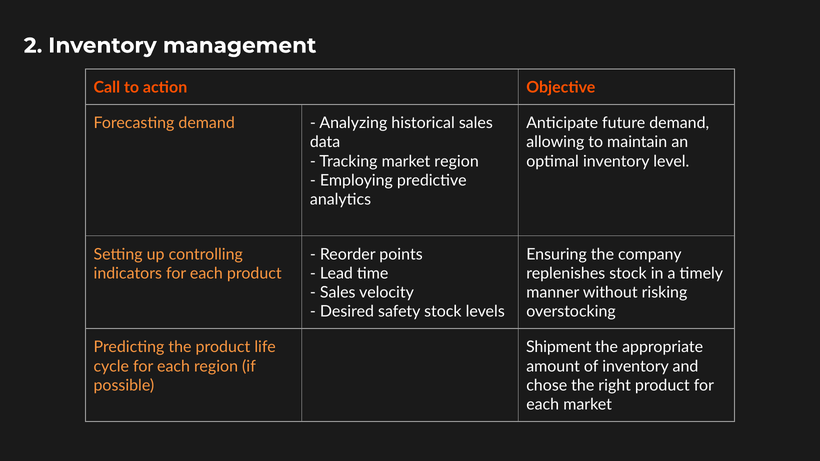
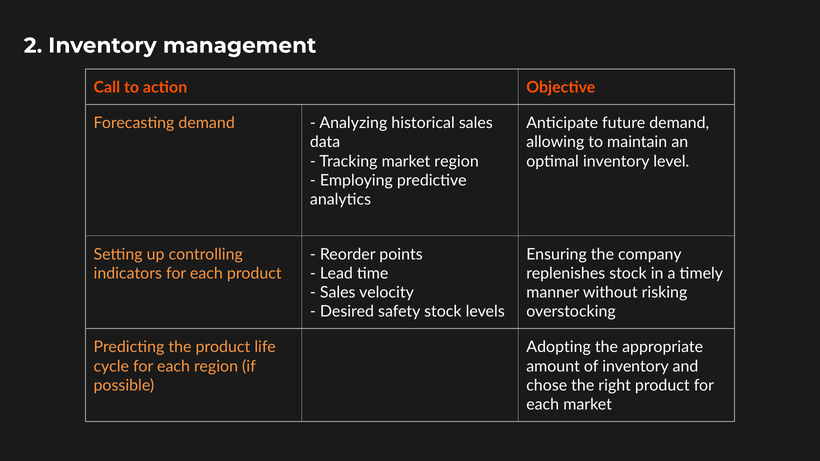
Shipment: Shipment -> Adopting (559, 347)
